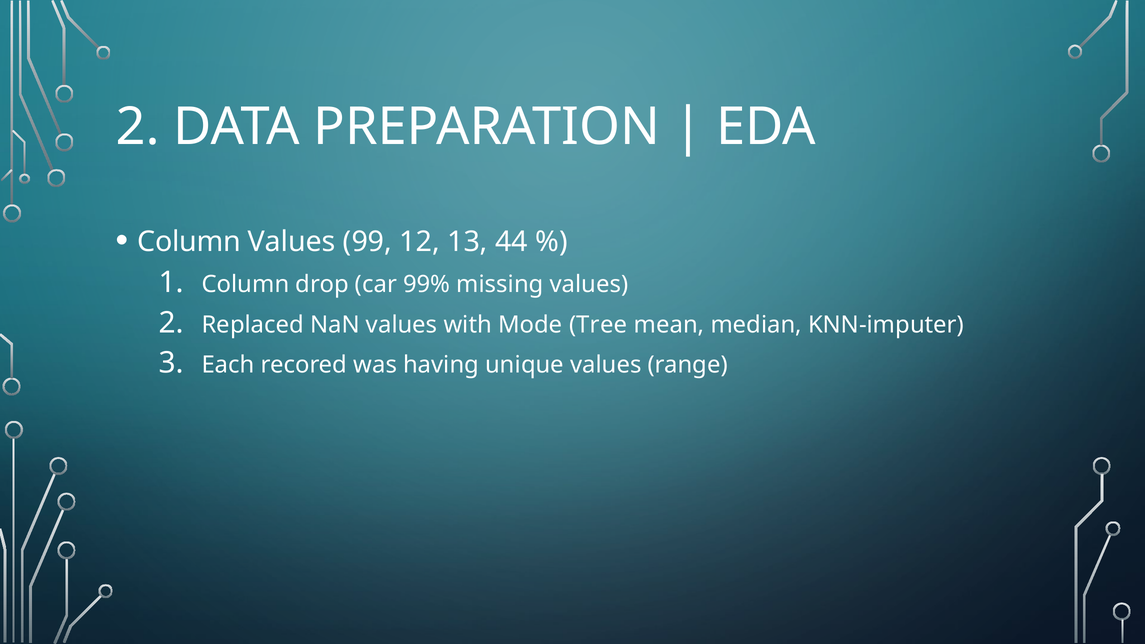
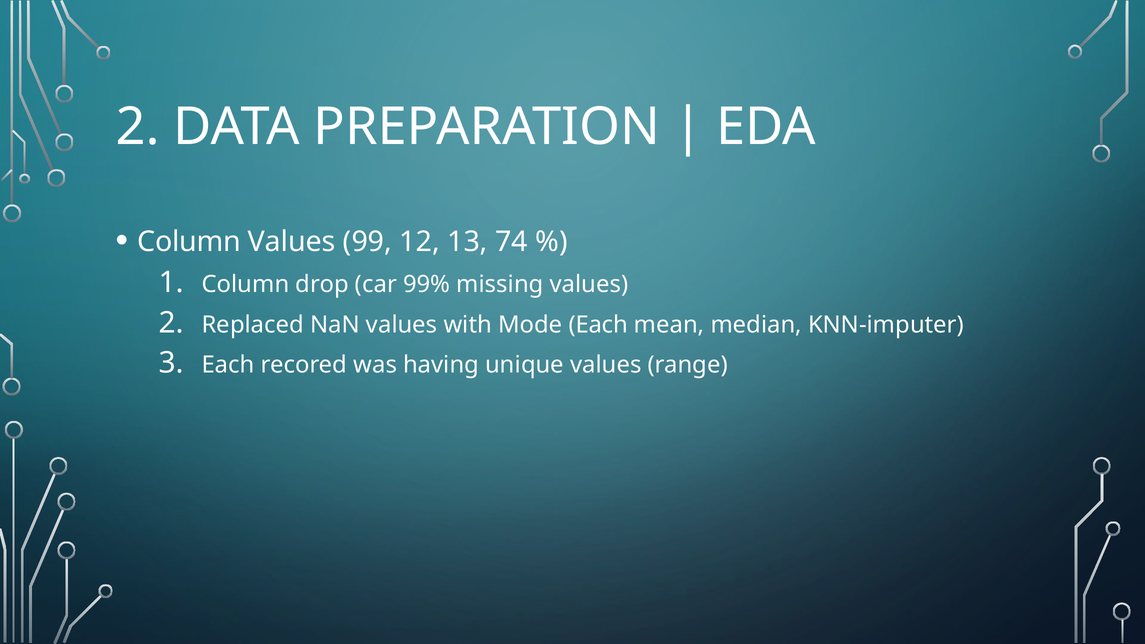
44: 44 -> 74 (511, 242)
Mode Tree: Tree -> Each (598, 325)
